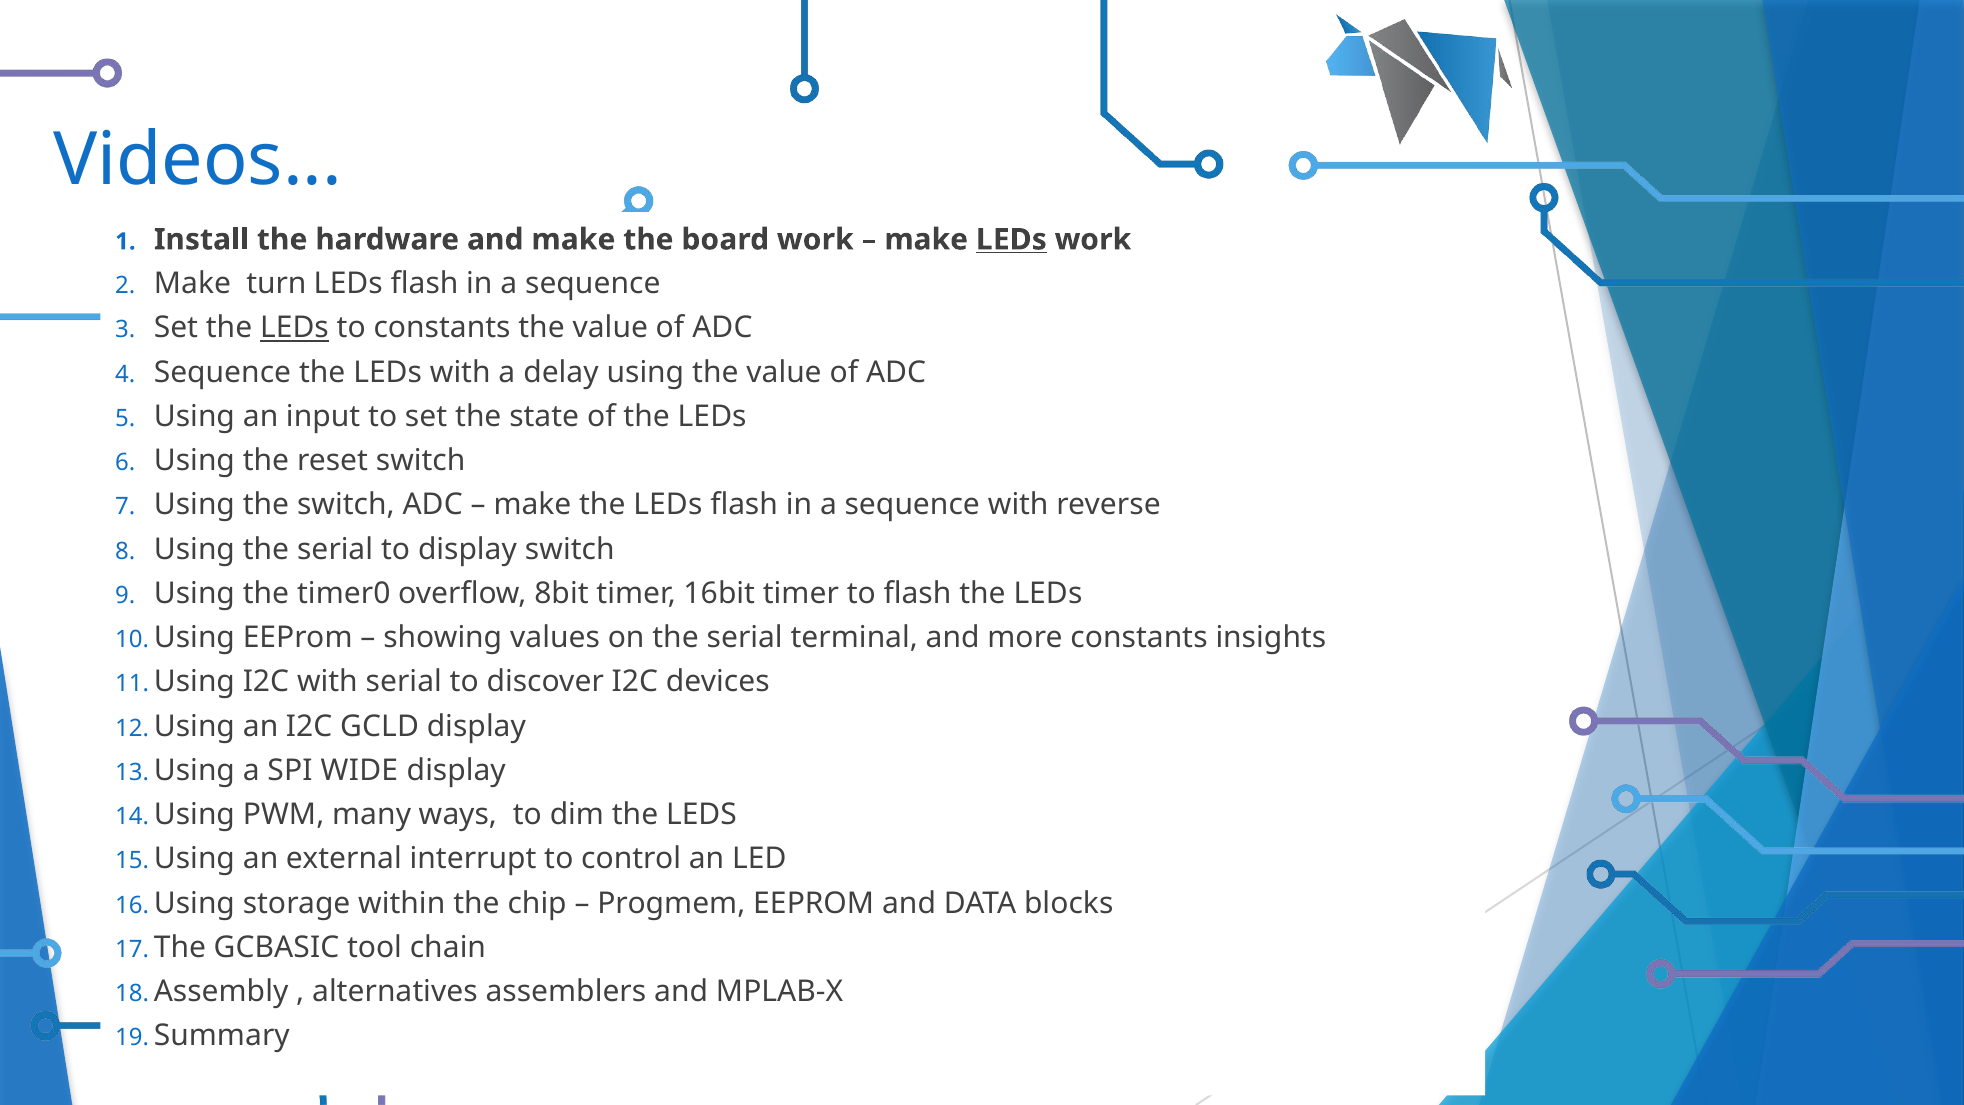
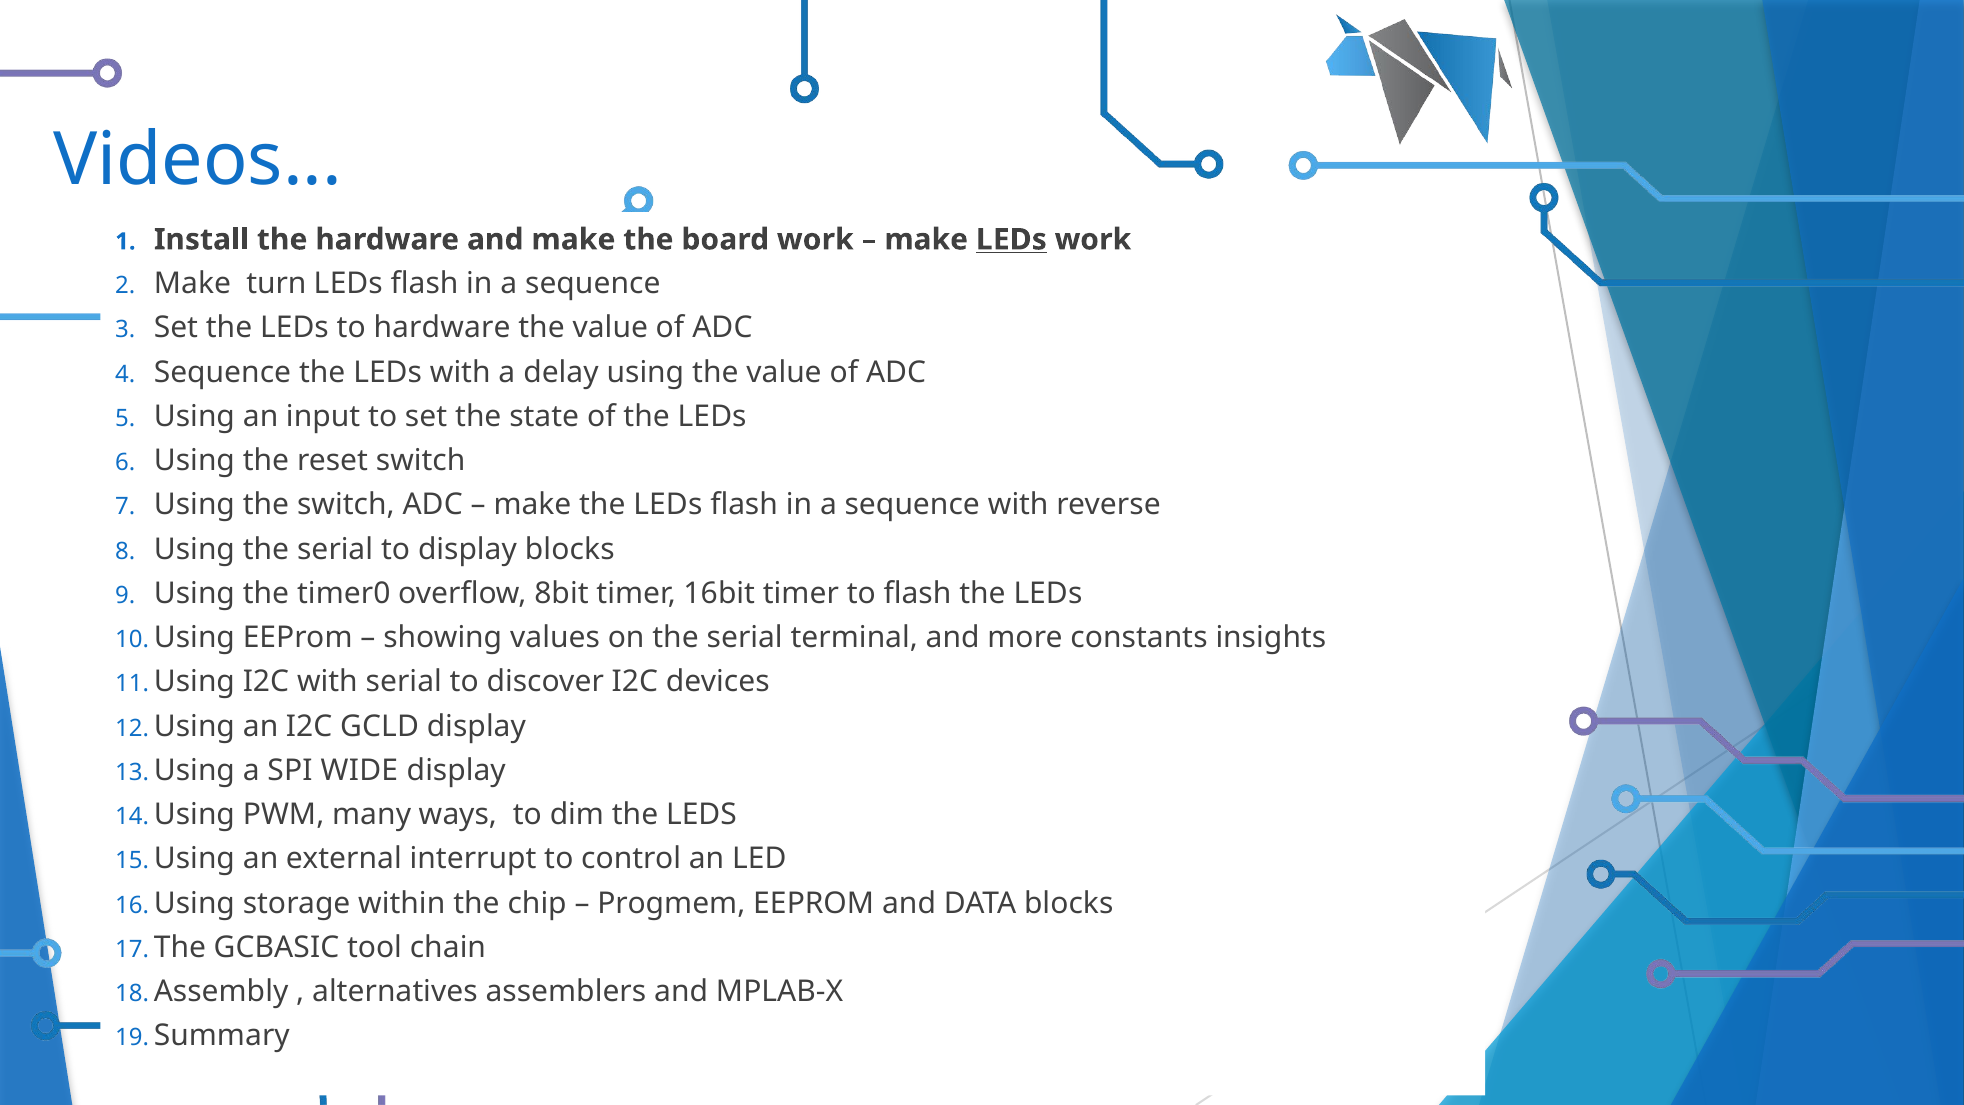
LEDs underline: present -> none (294, 328)
to constants: constants -> hardware (442, 328)
display switch: switch -> blocks (570, 549)
